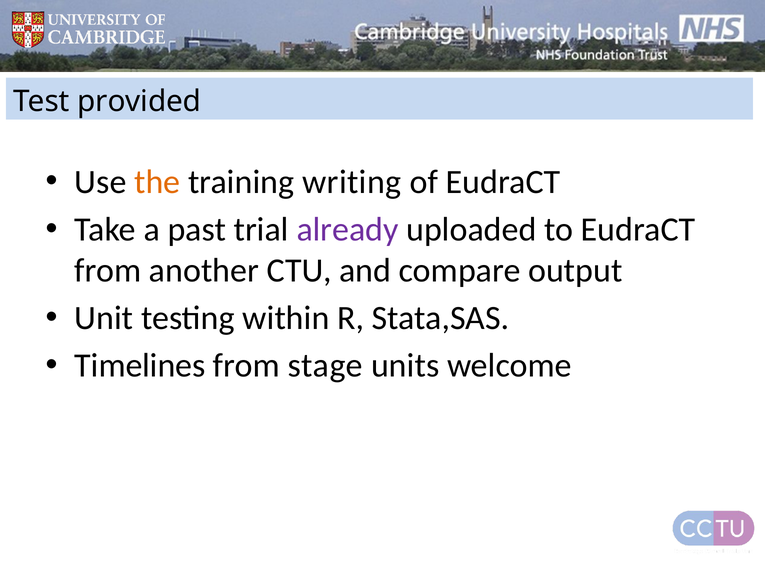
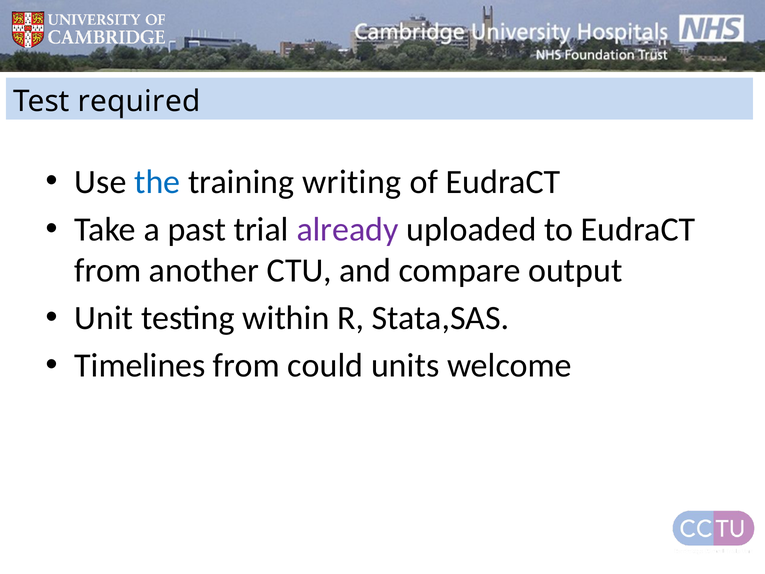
provided: provided -> required (139, 101)
the colour: orange -> blue (157, 182)
stage: stage -> could (325, 366)
